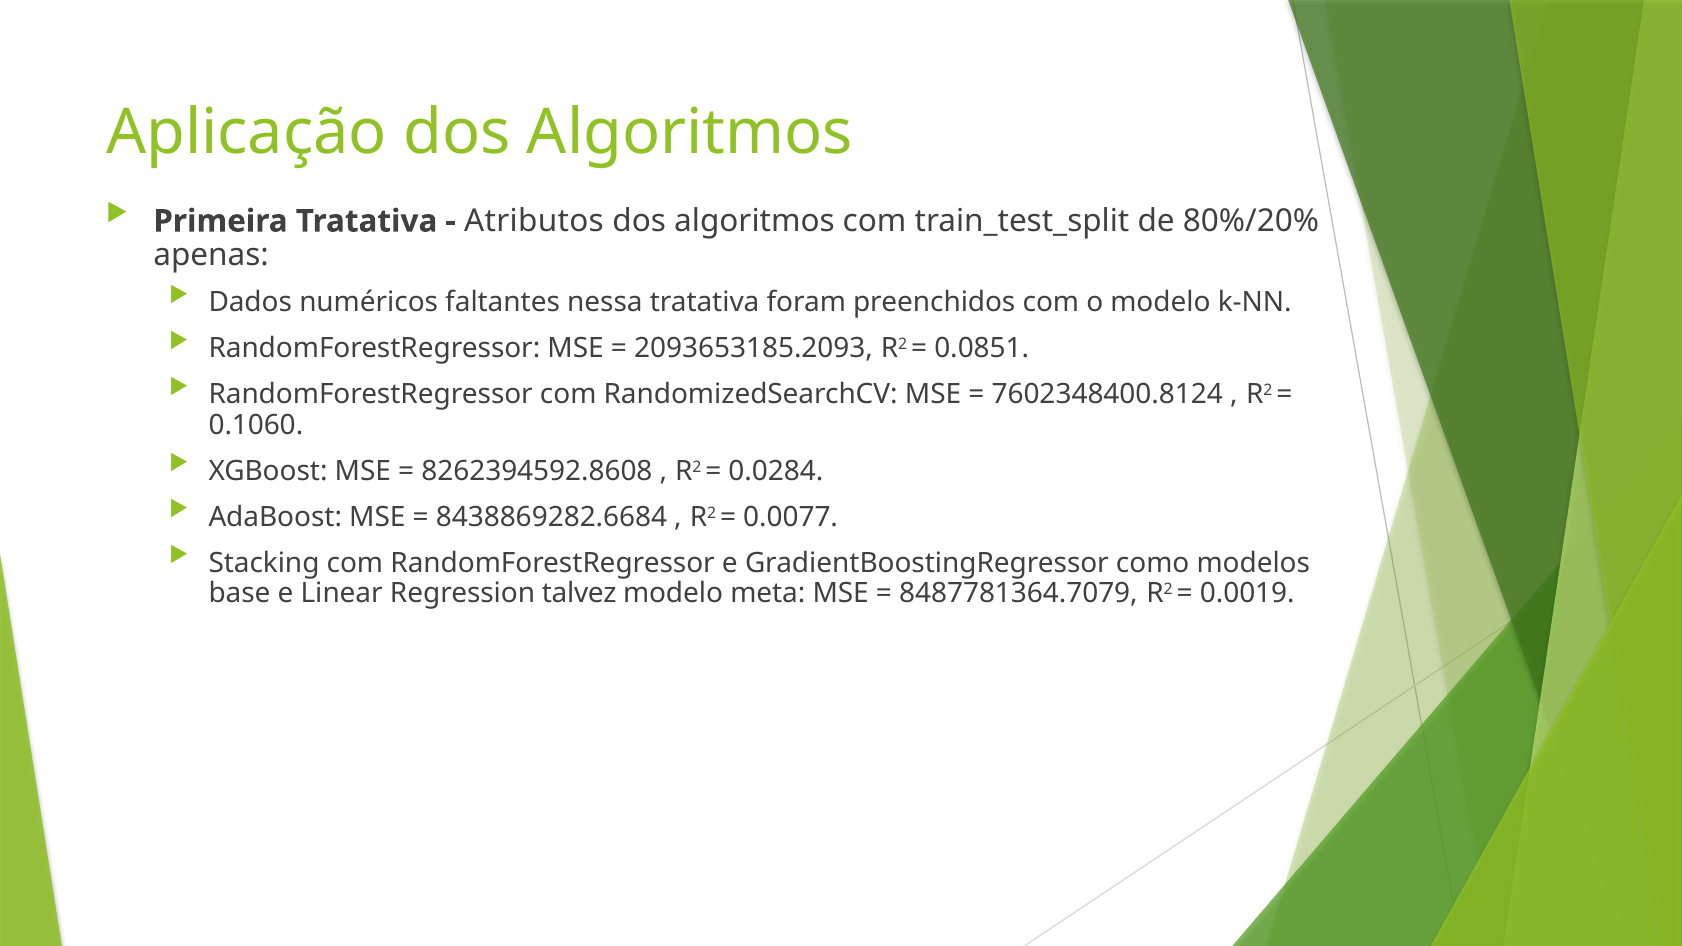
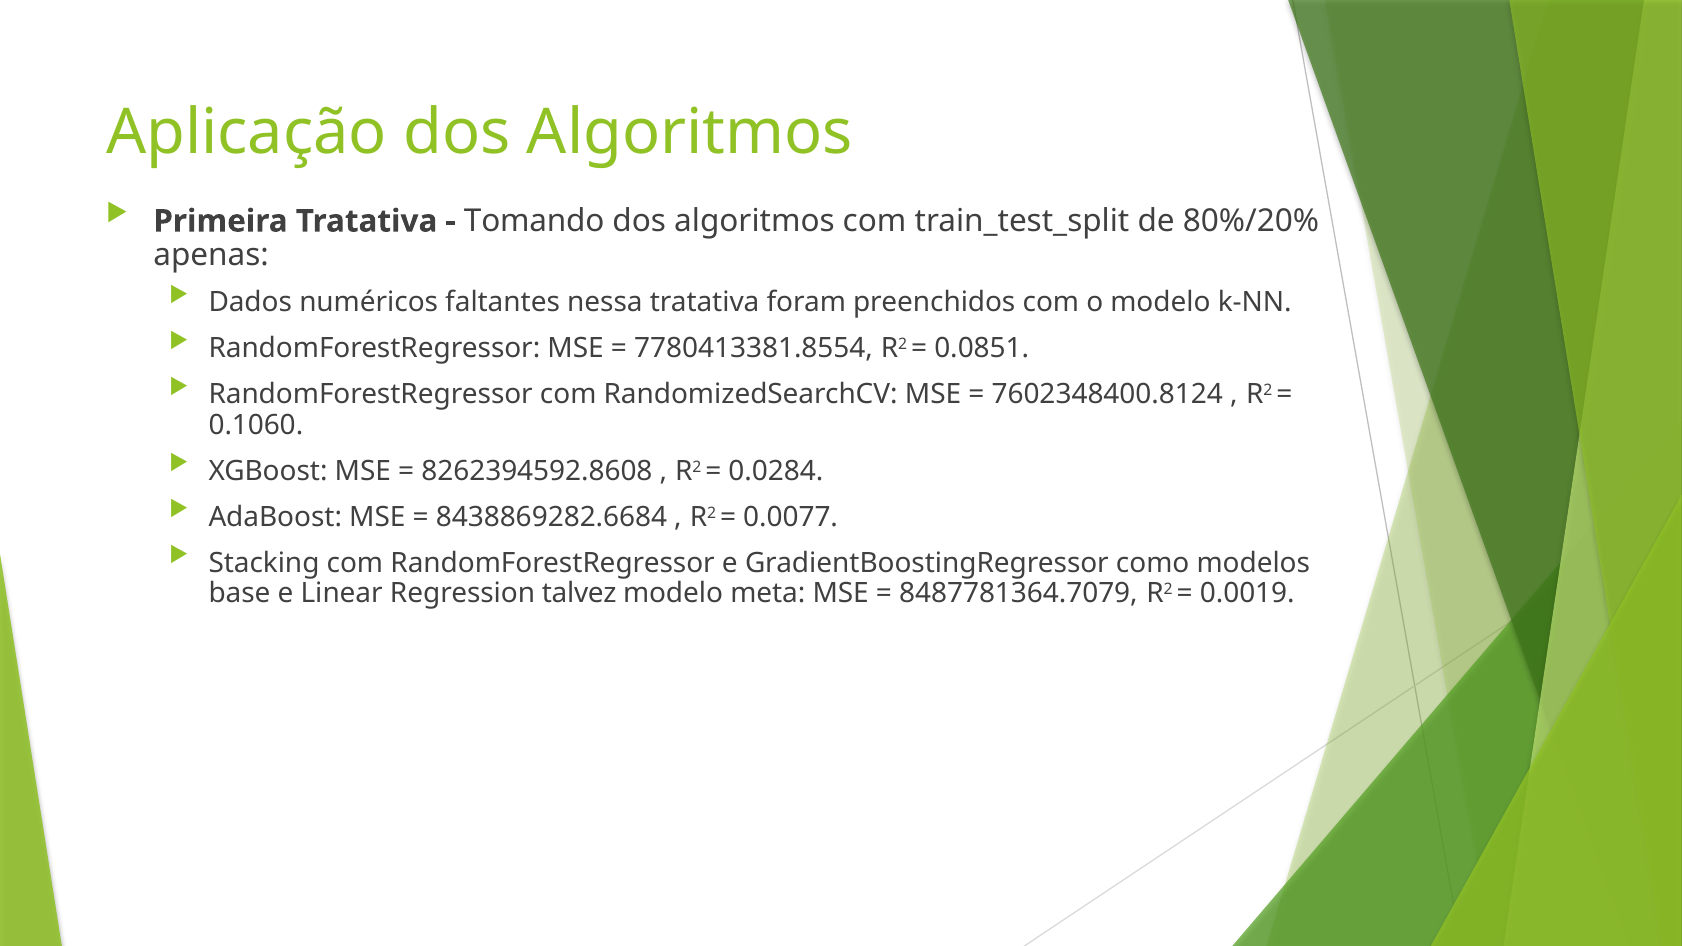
Atributos: Atributos -> Tomando (534, 221)
2093653185.2093: 2093653185.2093 -> 7780413381.8554 (754, 349)
